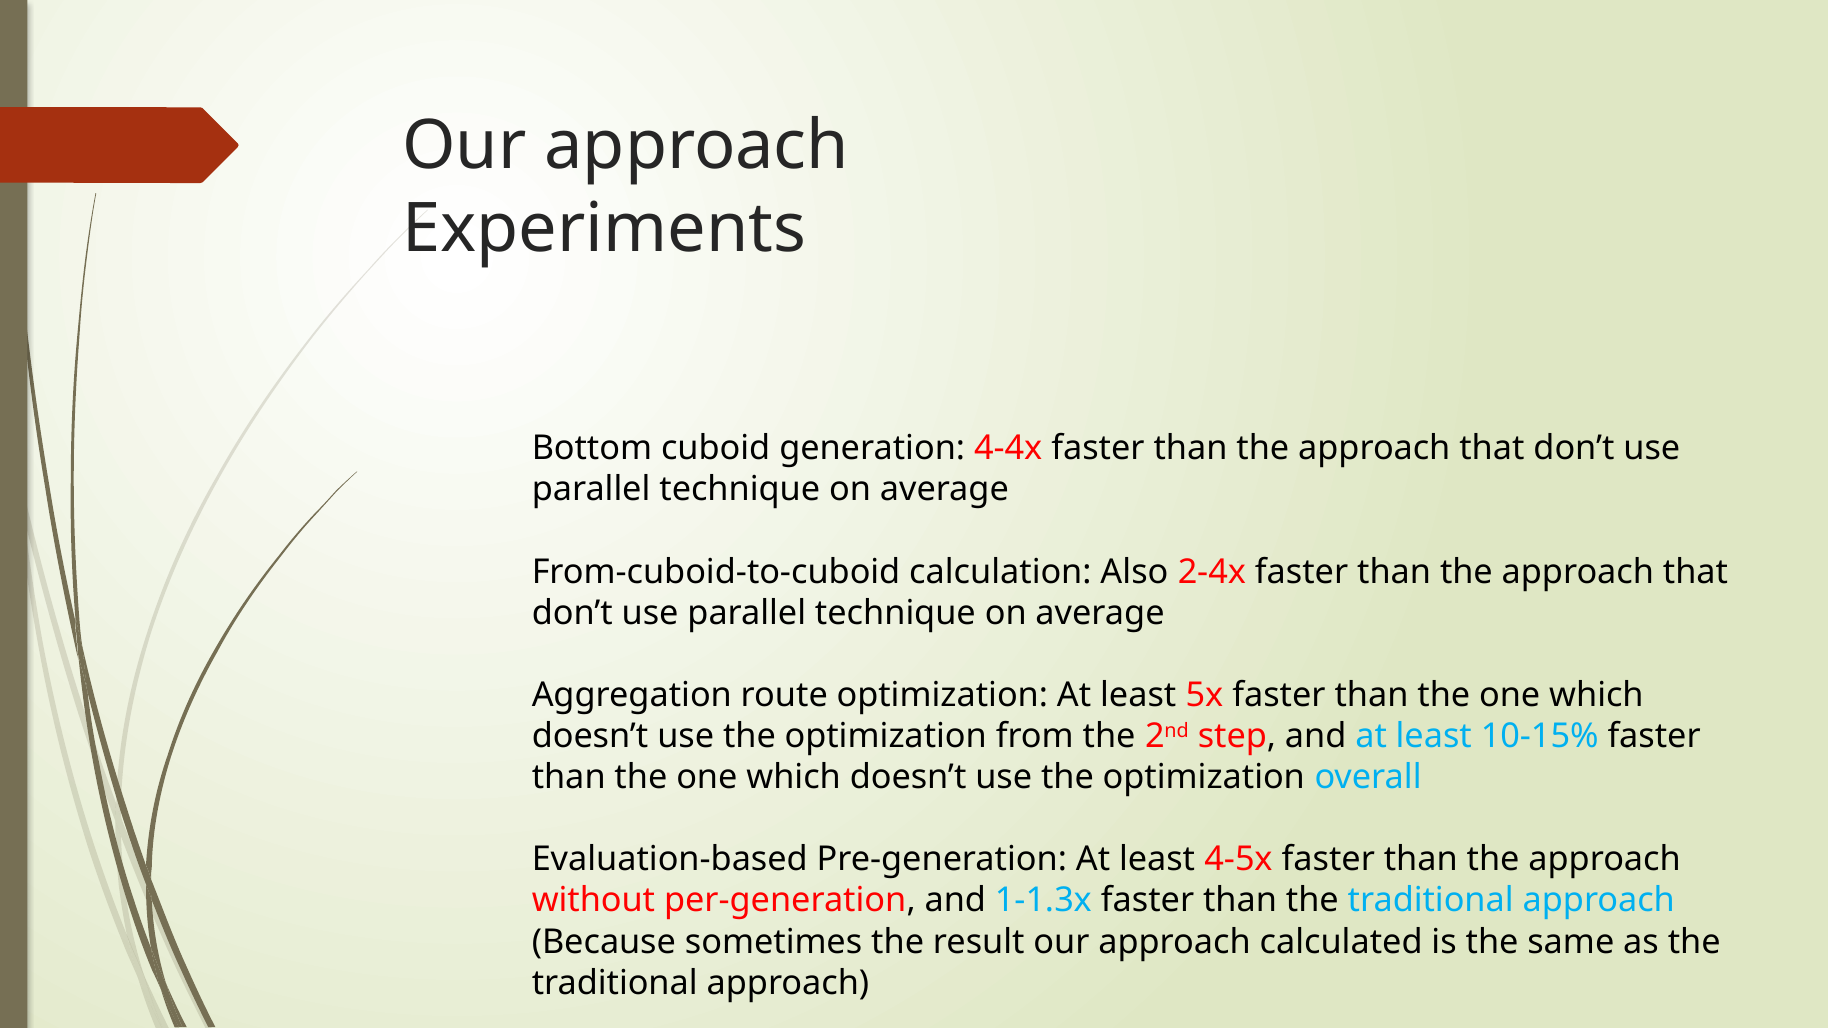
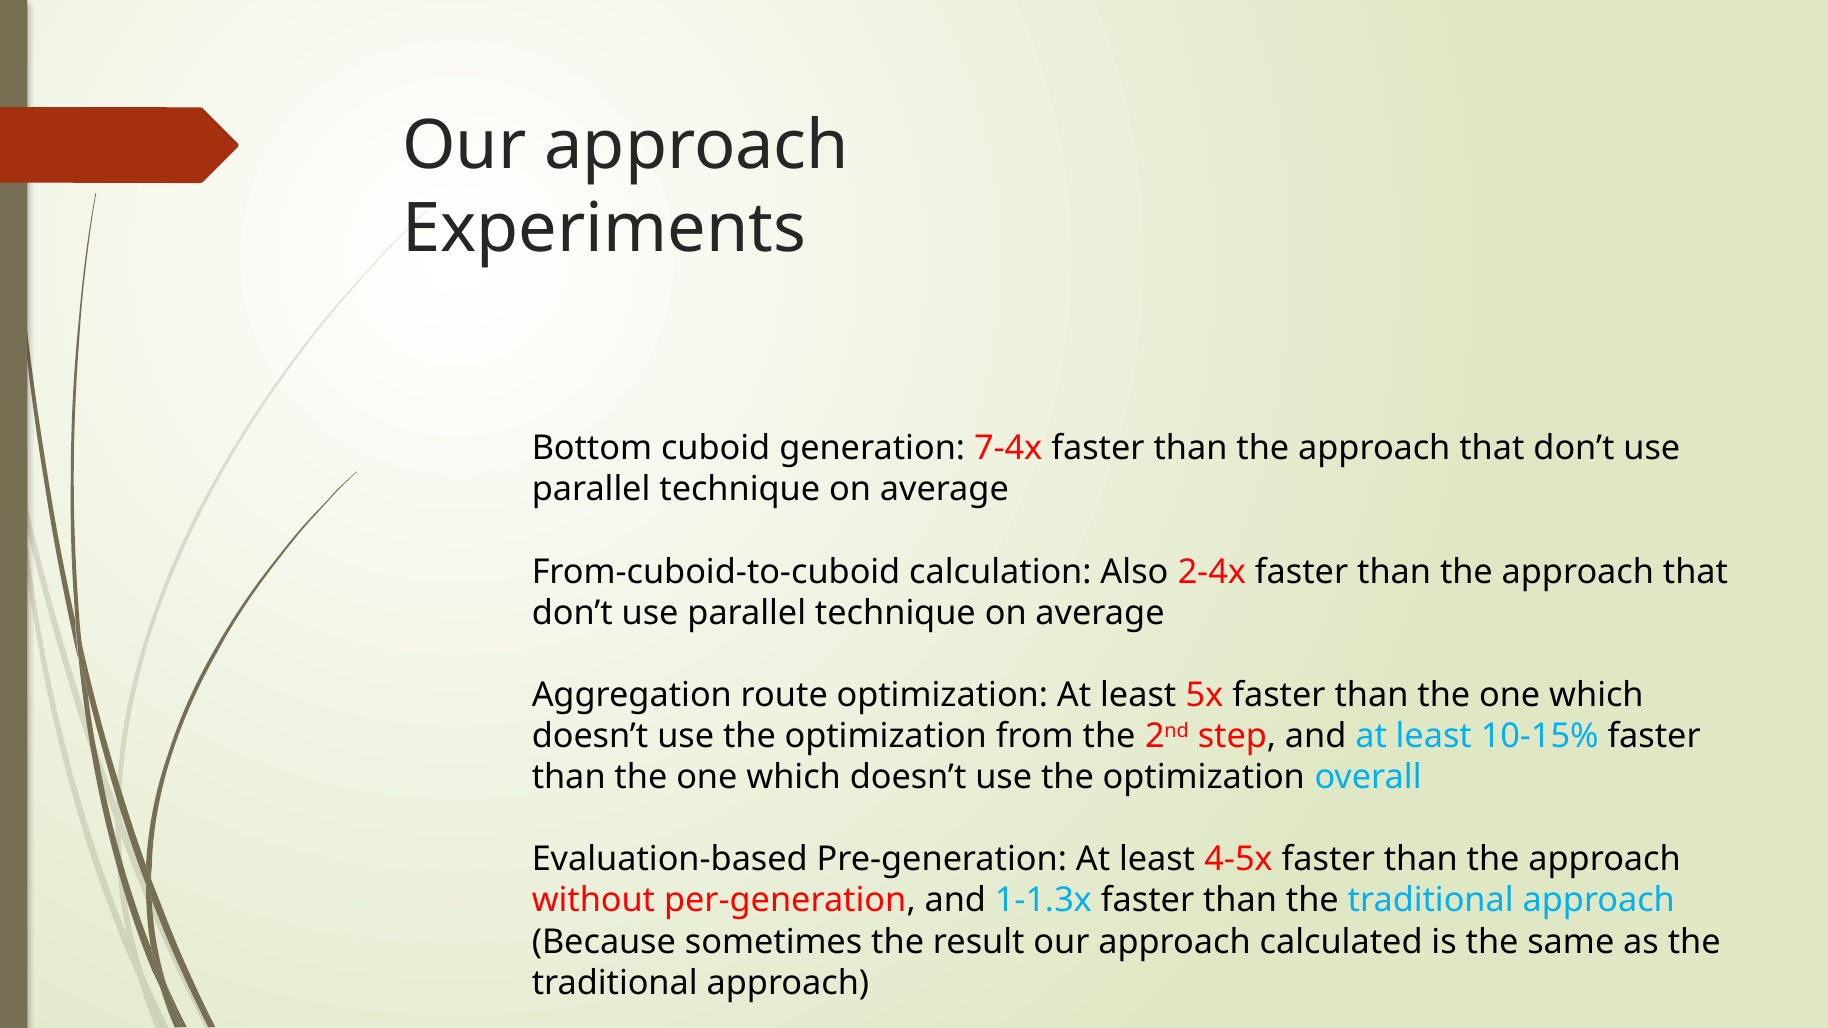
4-4x: 4-4x -> 7-4x (1008, 448)
